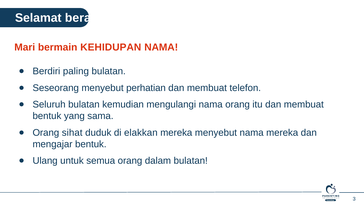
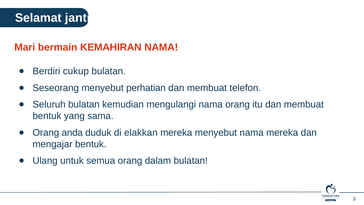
berasa: berasa -> jantina (85, 18)
KEHIDUPAN: KEHIDUPAN -> KEMAHIRAN (111, 47)
paling: paling -> cukup (76, 71)
sihat: sihat -> anda (72, 132)
